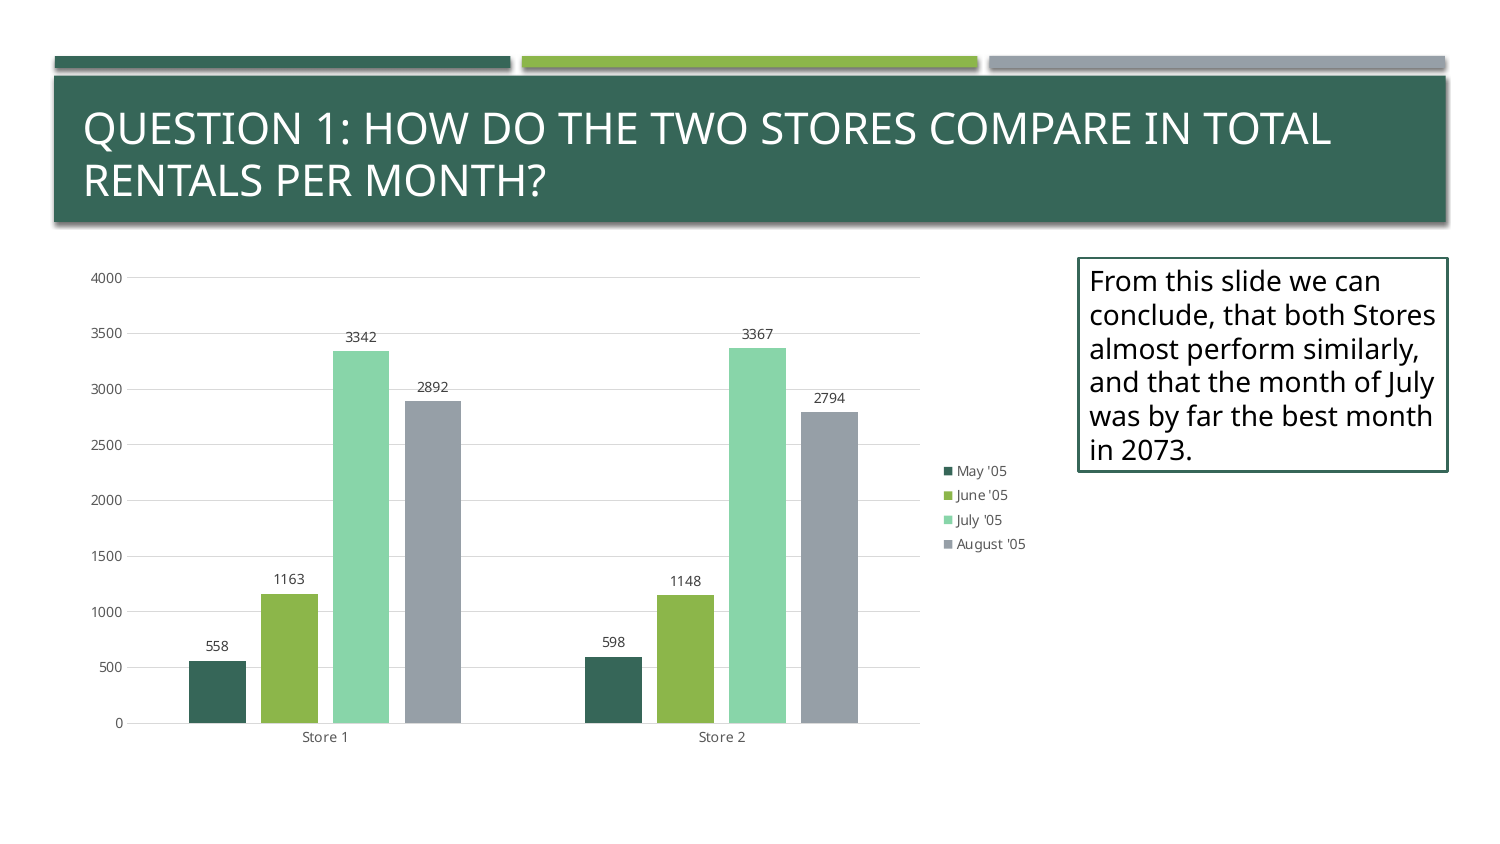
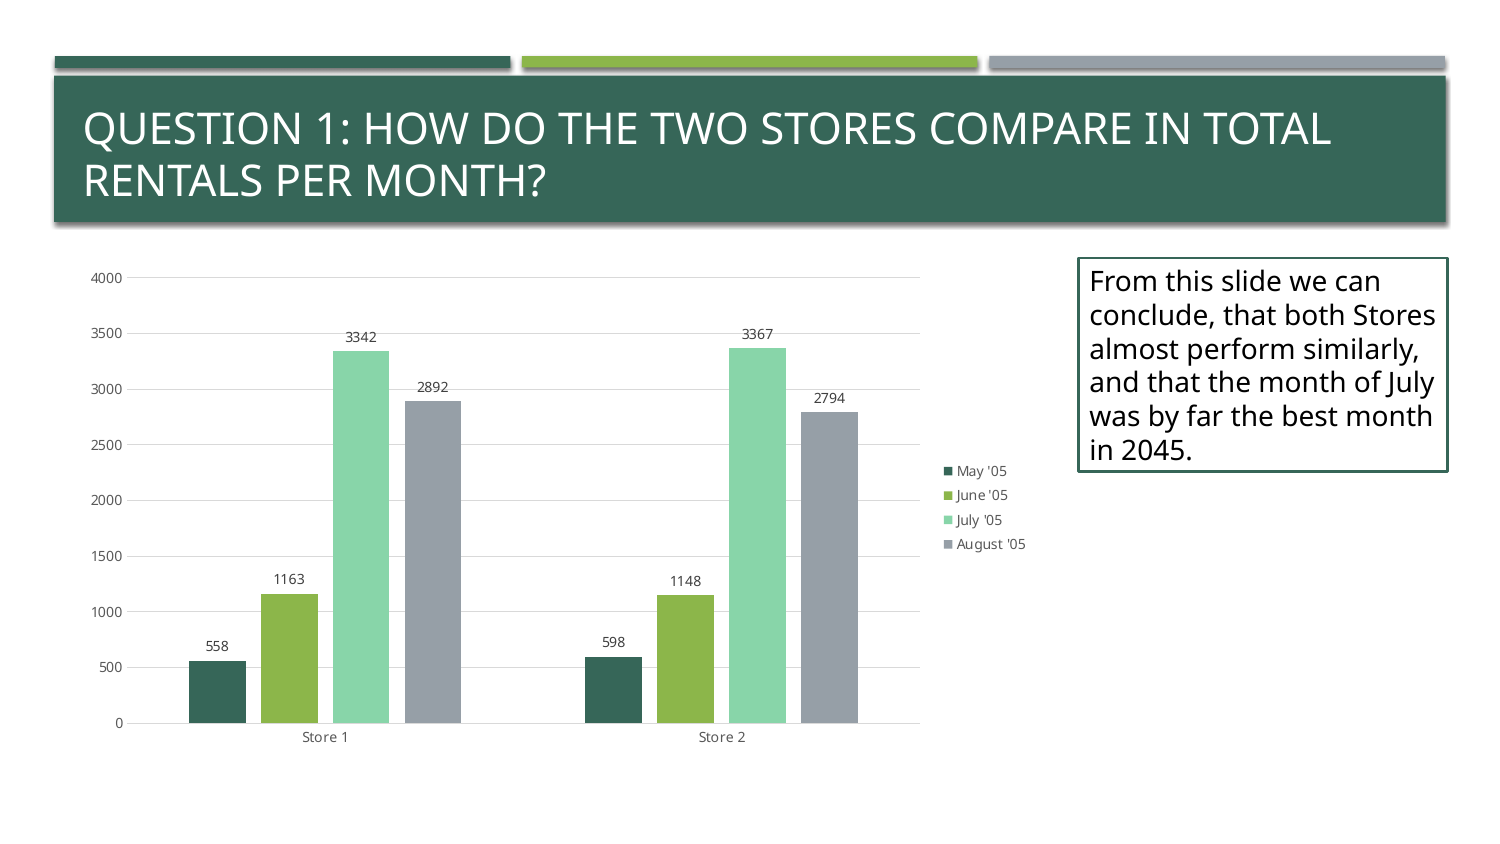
2073: 2073 -> 2045 (1157, 451)
